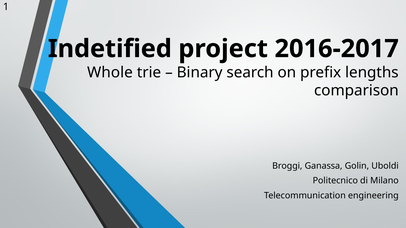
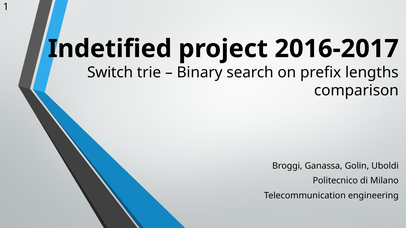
Whole: Whole -> Switch (110, 72)
